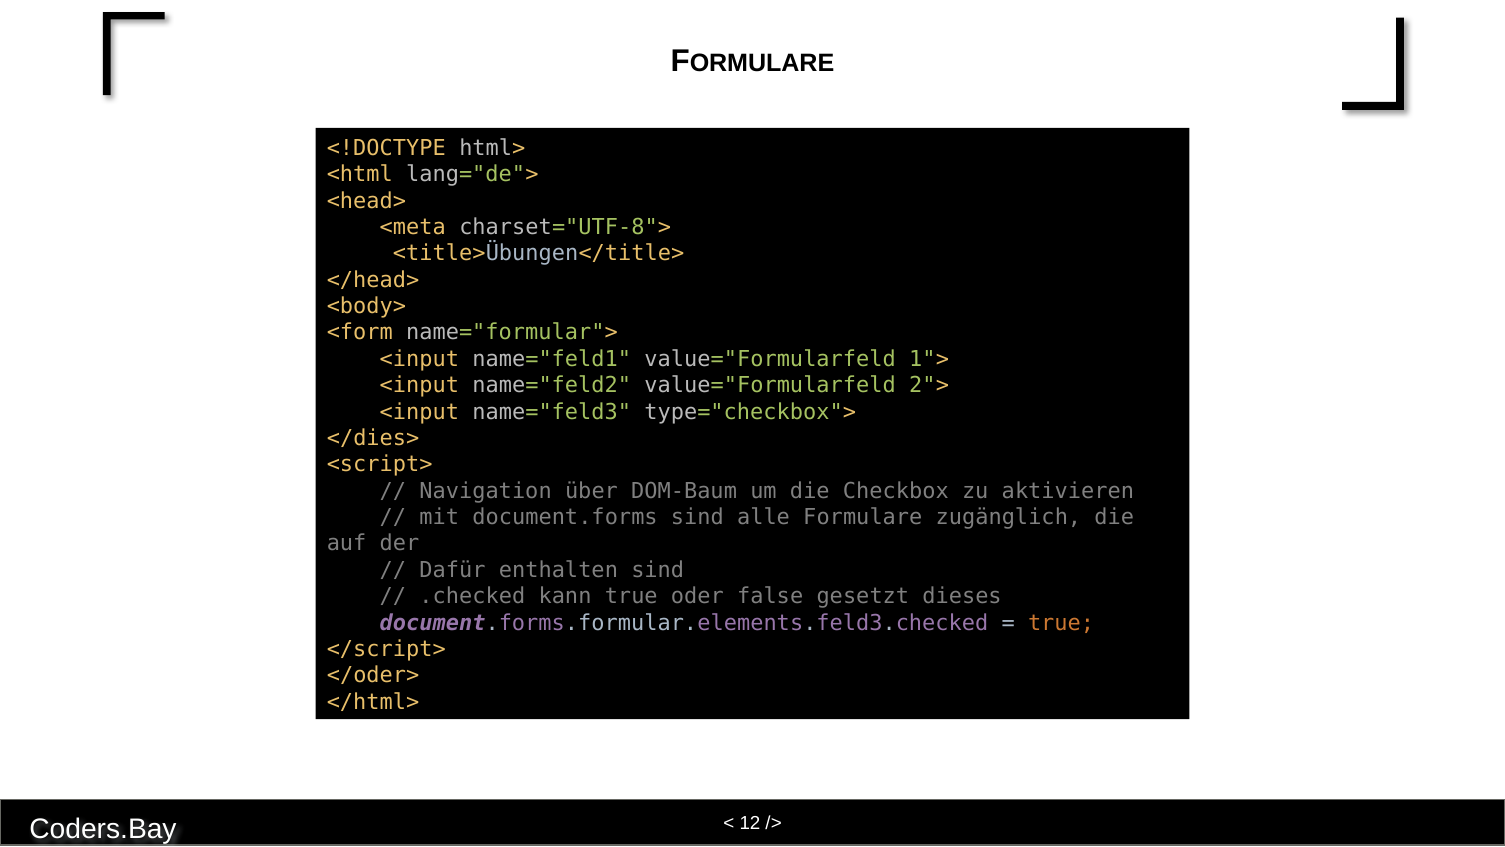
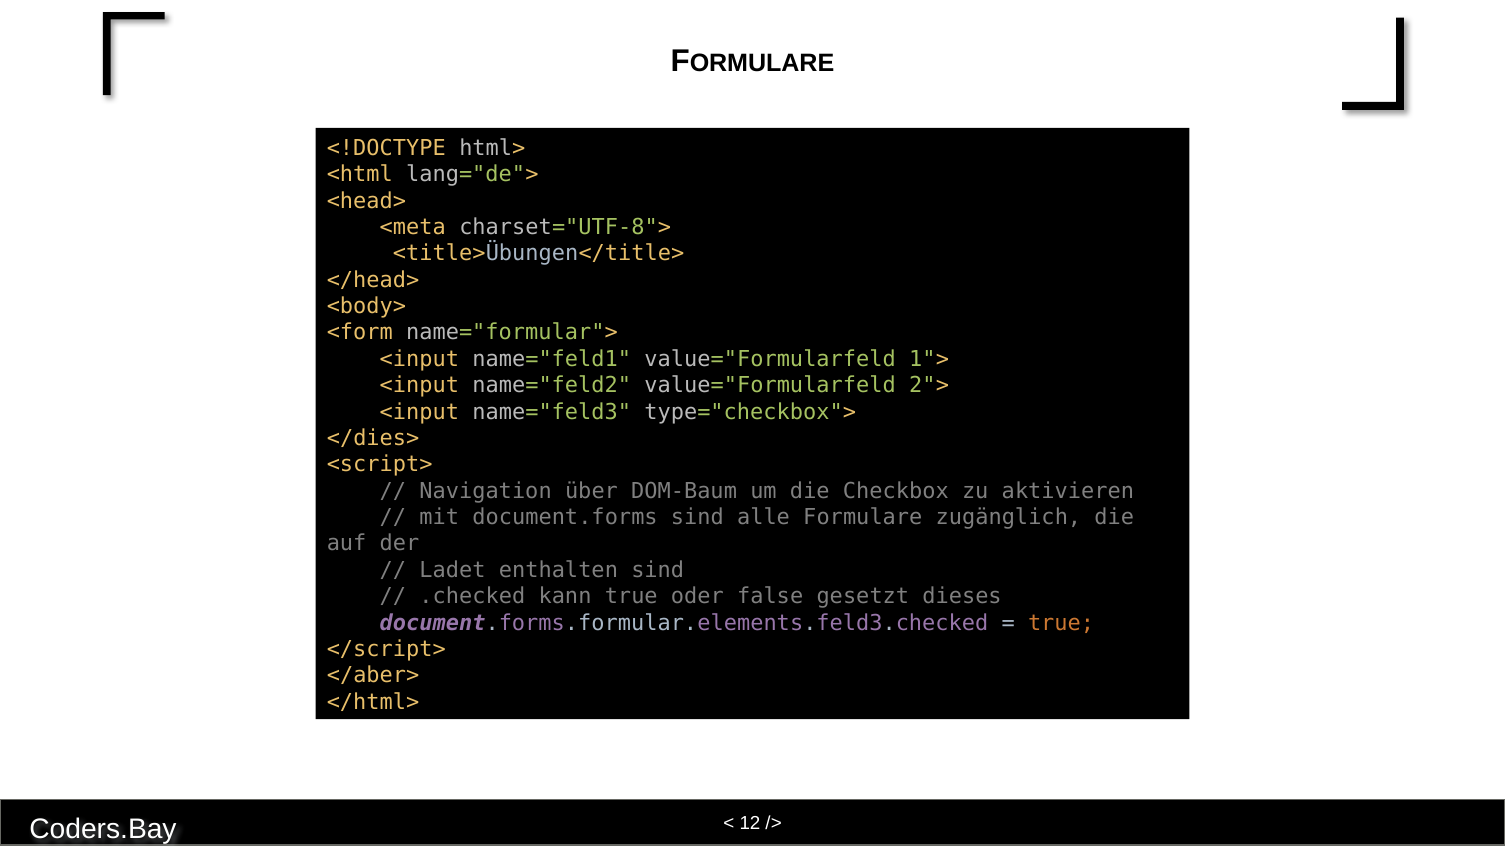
Dafür: Dafür -> Ladet (453, 570)
</oder>: </oder> -> </aber> (373, 675)
